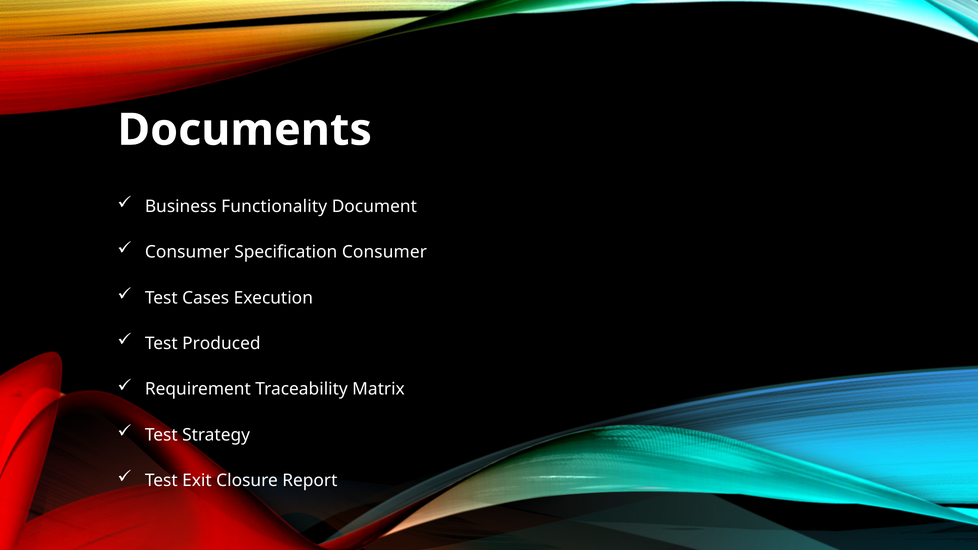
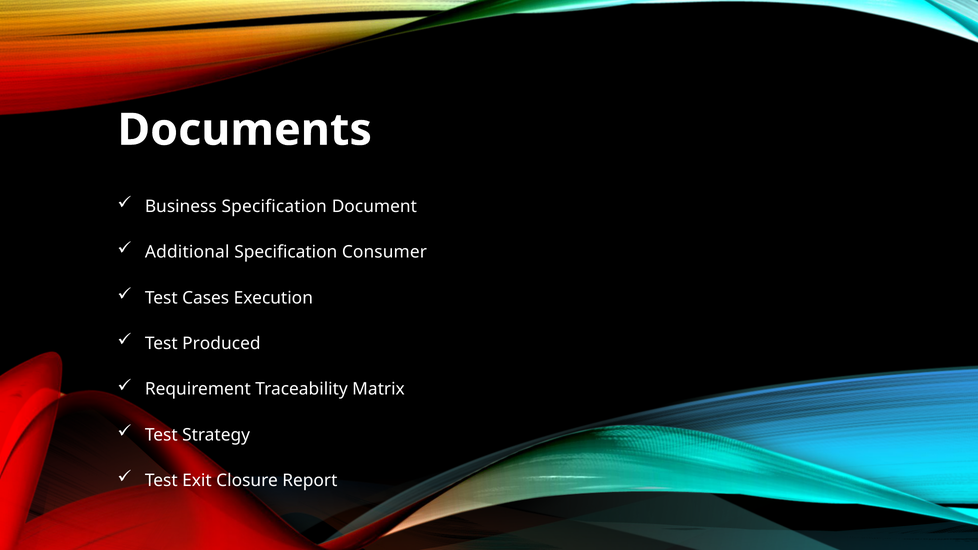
Business Functionality: Functionality -> Specification (274, 206)
Consumer: Consumer -> Additional (187, 252)
